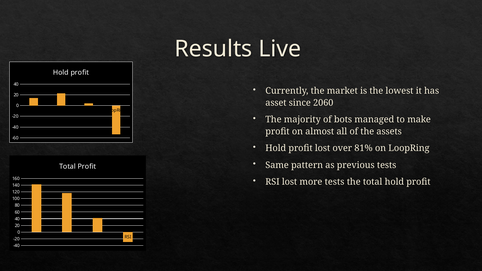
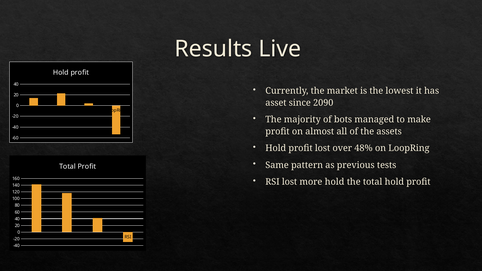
2060: 2060 -> 2090 (323, 103)
81%: 81% -> 48% (364, 148)
more tests: tests -> hold (335, 182)
